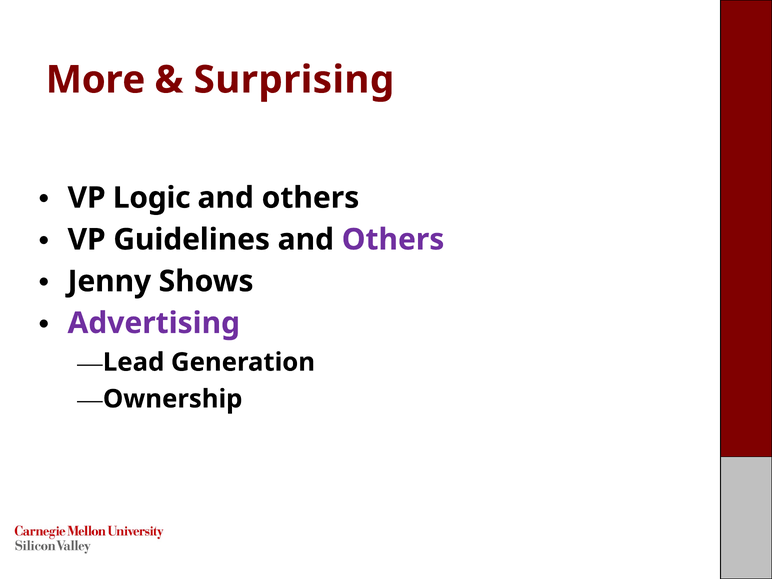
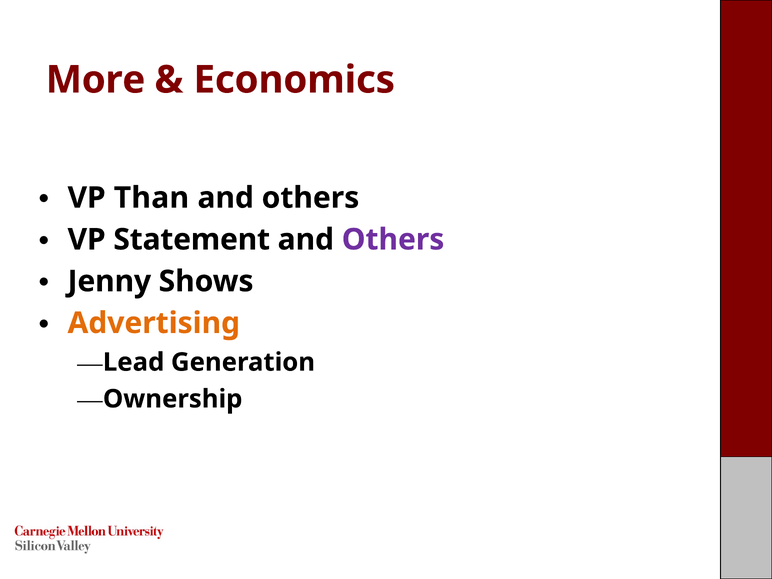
Surprising: Surprising -> Economics (294, 80)
Logic: Logic -> Than (151, 198)
Guidelines: Guidelines -> Statement (192, 240)
Advertising colour: purple -> orange (154, 323)
